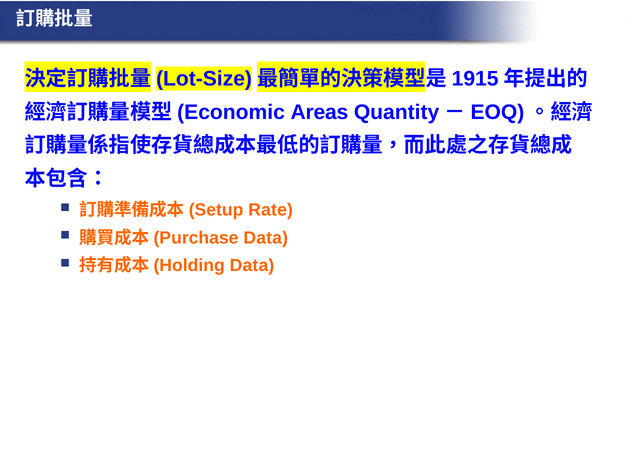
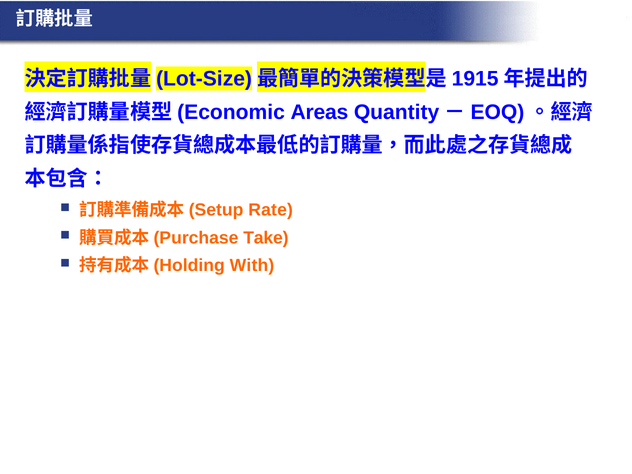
Data: Data -> Take (266, 238)
Data: Data -> With (252, 266)
